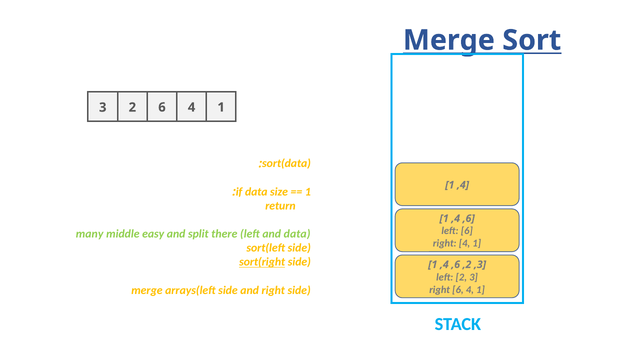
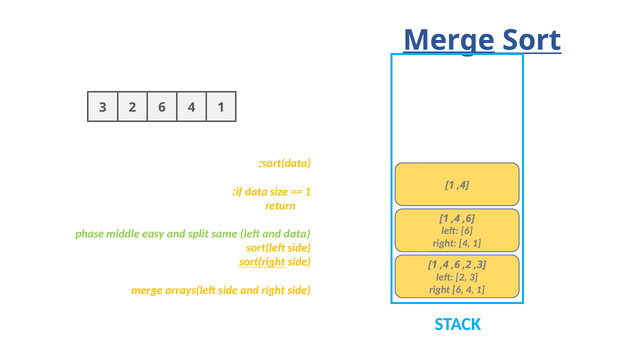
Merge underline: none -> present (449, 40)
many: many -> phase (90, 234)
there: there -> same (224, 234)
